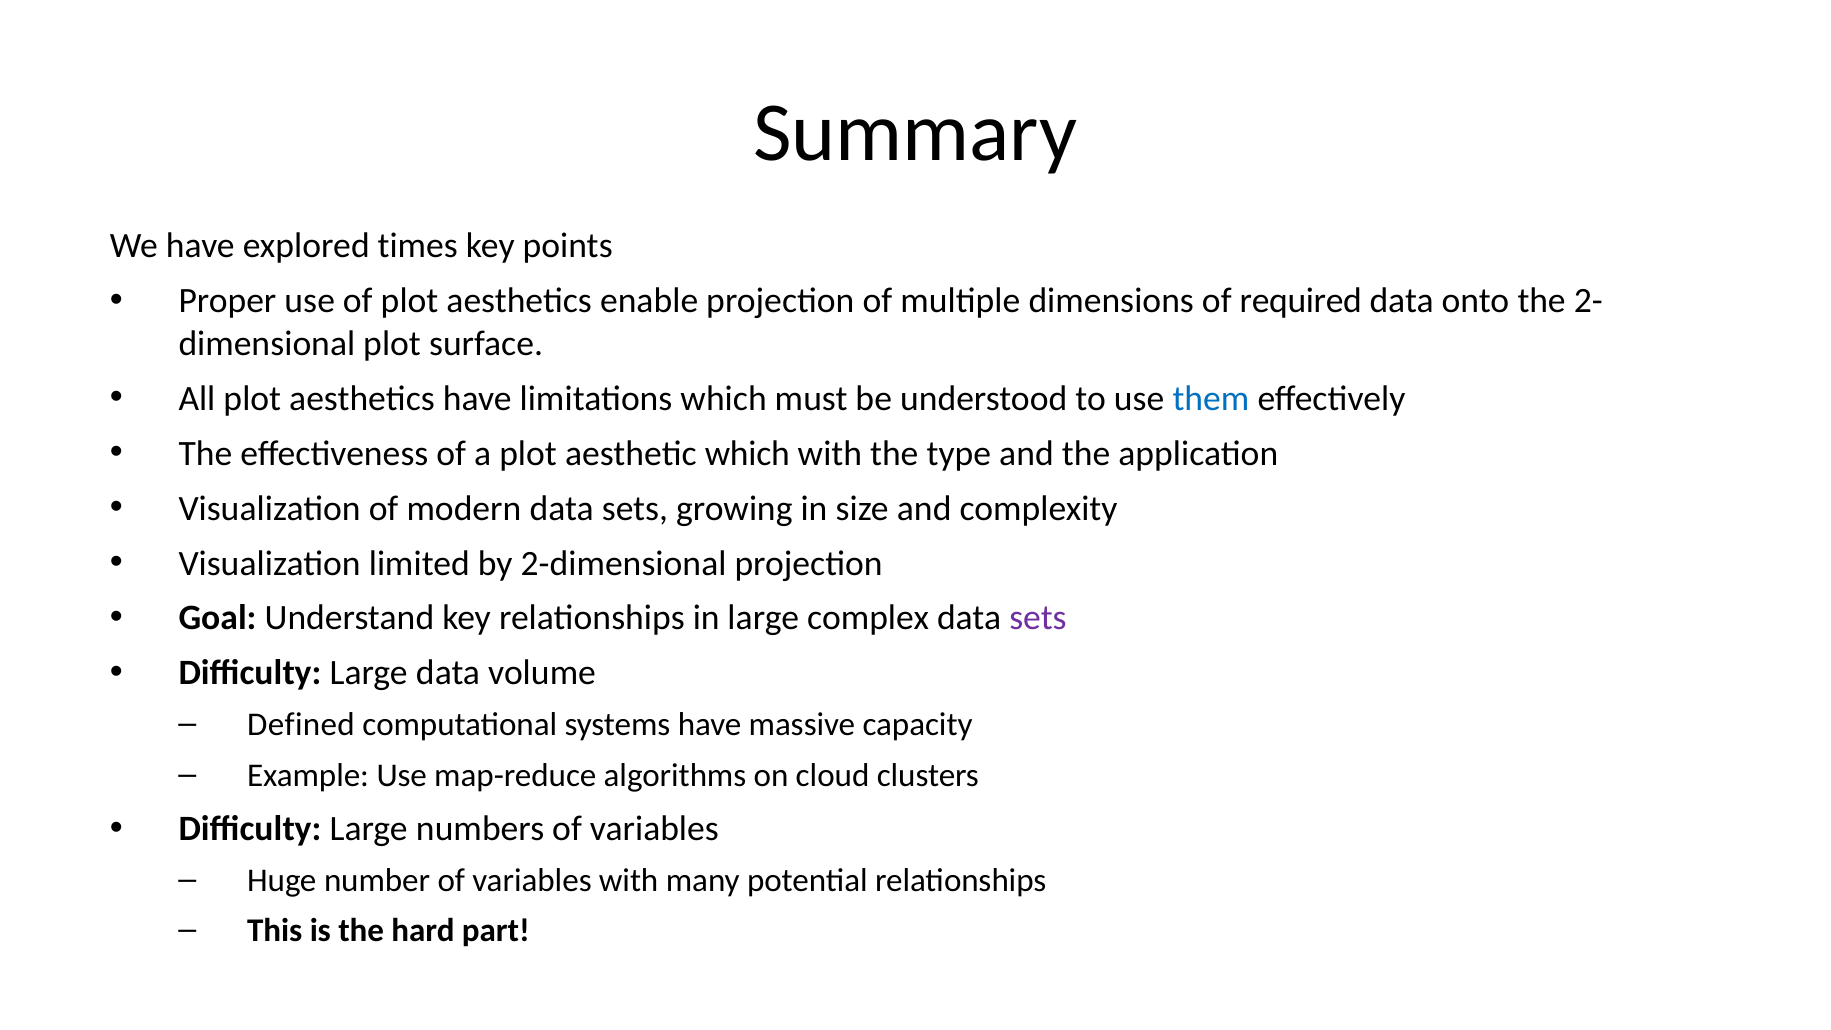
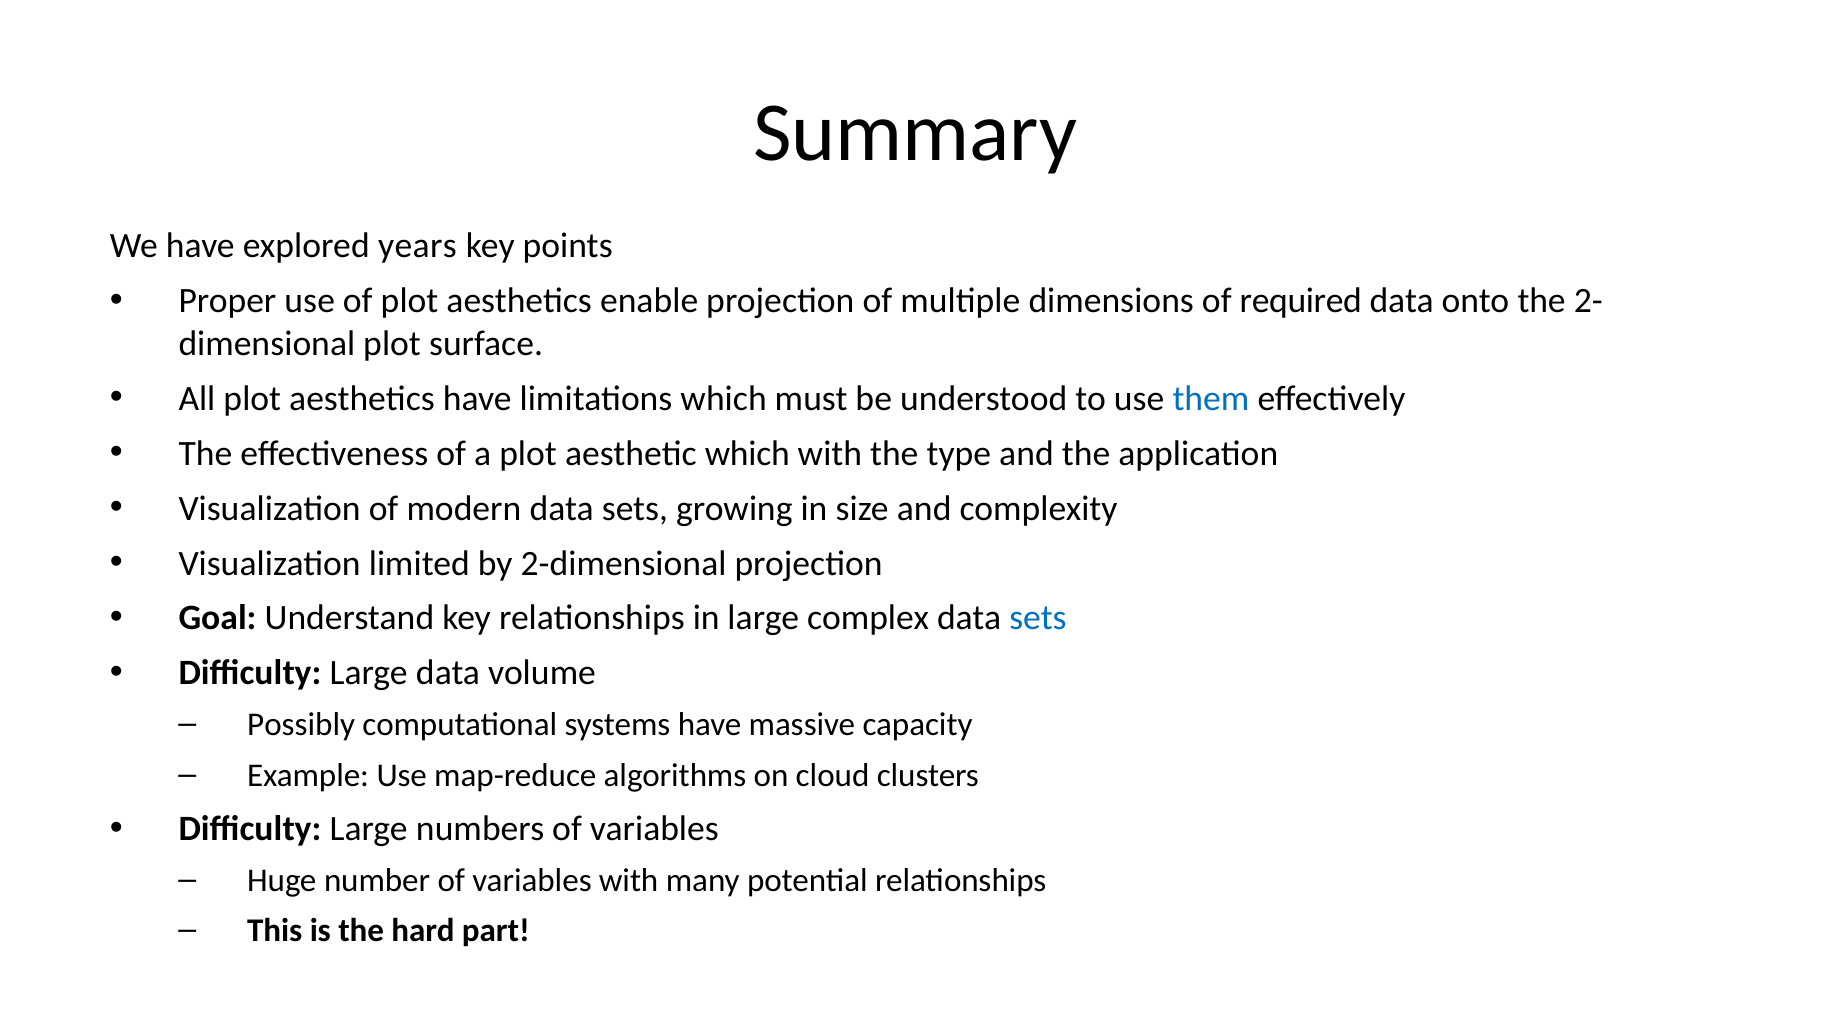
times: times -> years (418, 246)
sets colour: purple -> blue (1038, 618)
Defined: Defined -> Possibly (301, 725)
